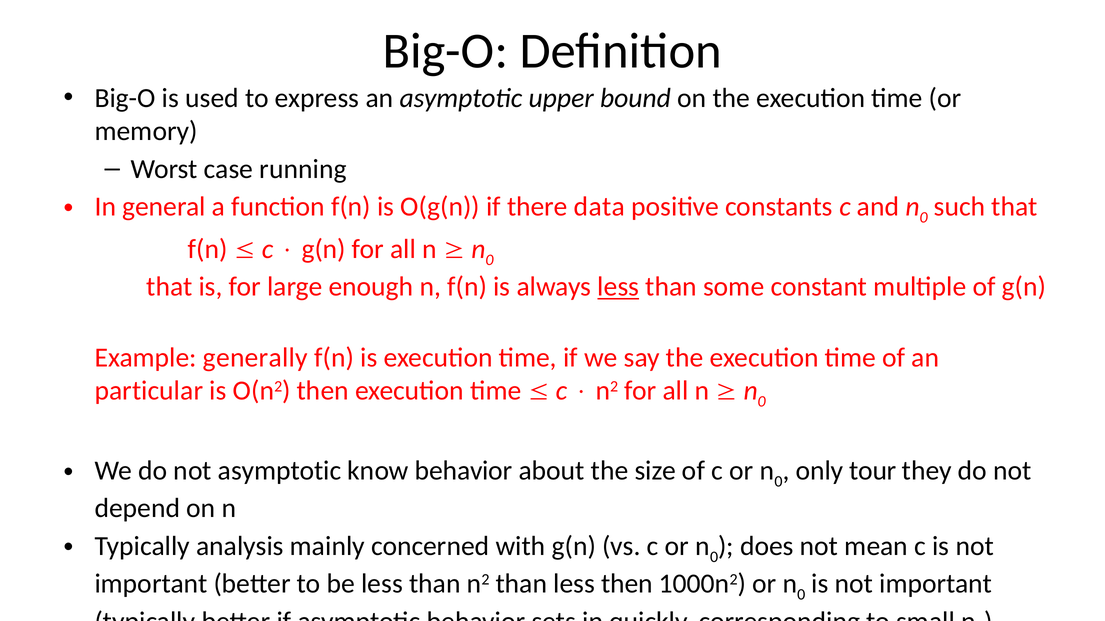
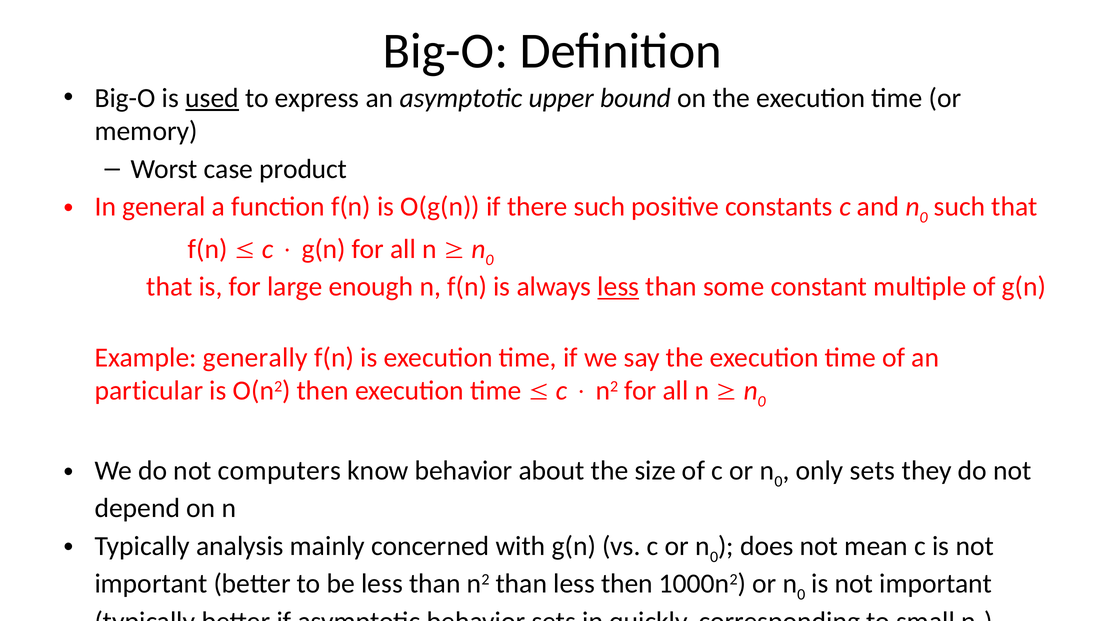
used underline: none -> present (212, 98)
running: running -> product (303, 169)
there data: data -> such (599, 207)
not asymptotic: asymptotic -> computers (279, 471)
only tour: tour -> sets (873, 471)
